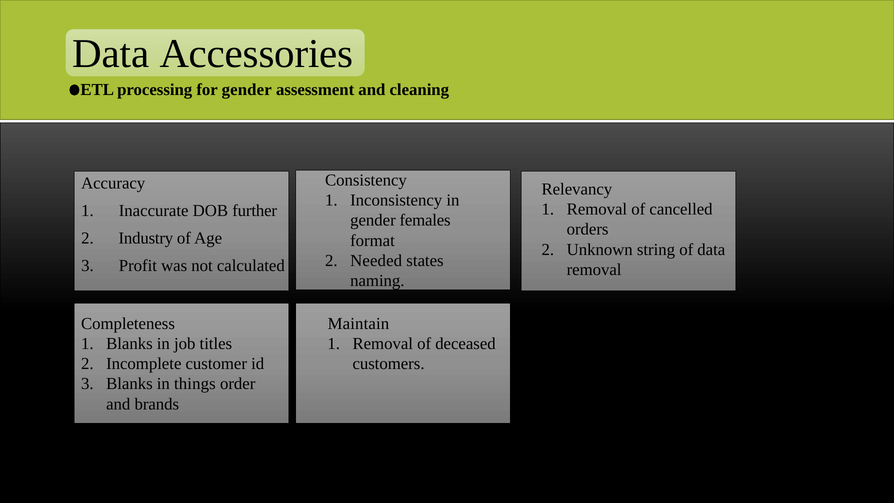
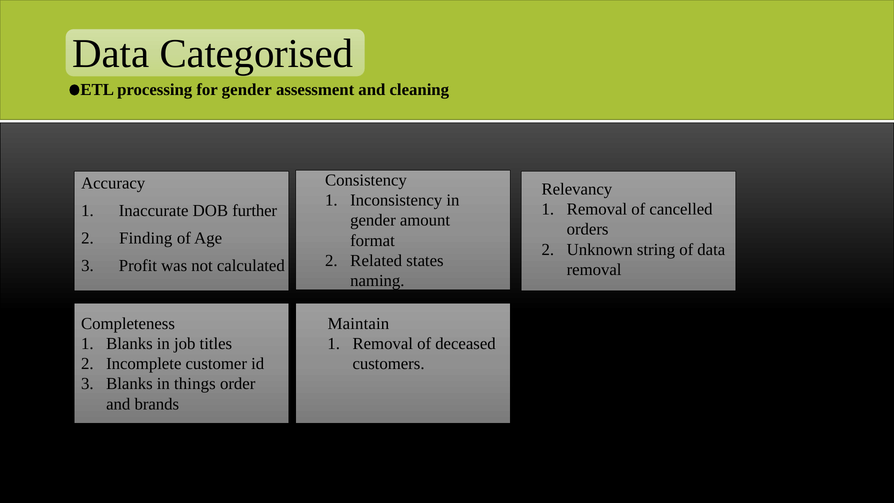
Accessories: Accessories -> Categorised (256, 54)
females: females -> amount (425, 220)
Industry: Industry -> Finding (146, 238)
Needed: Needed -> Related (376, 261)
